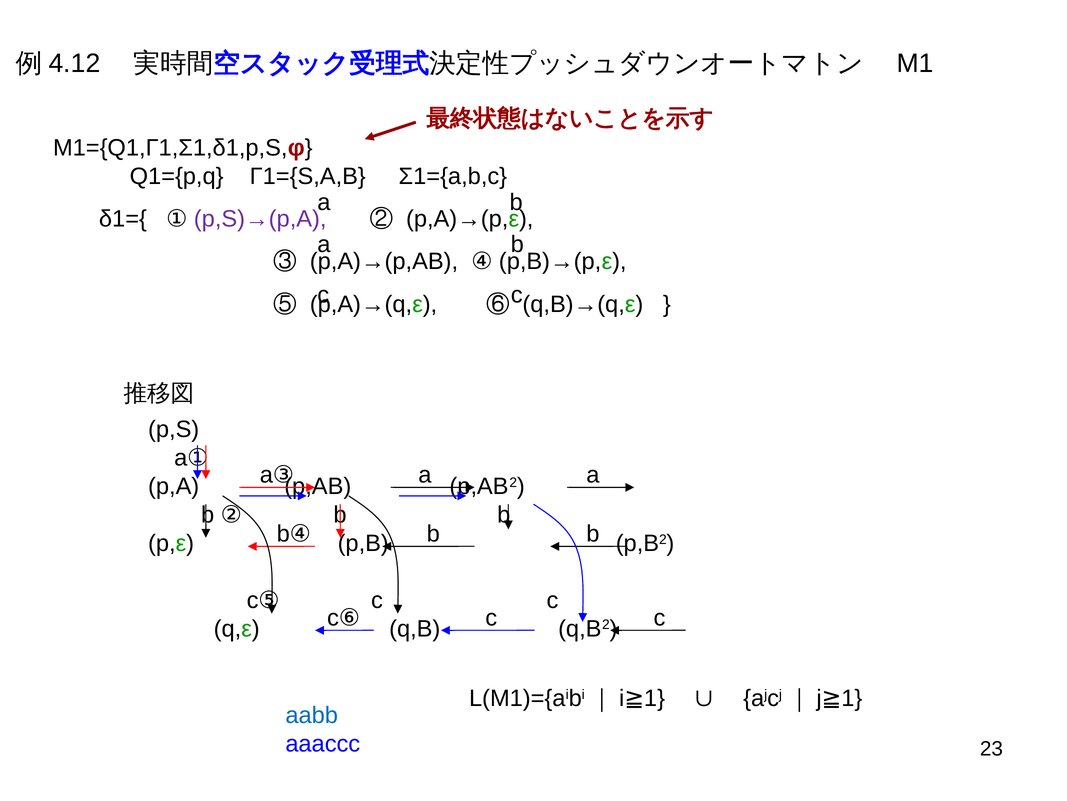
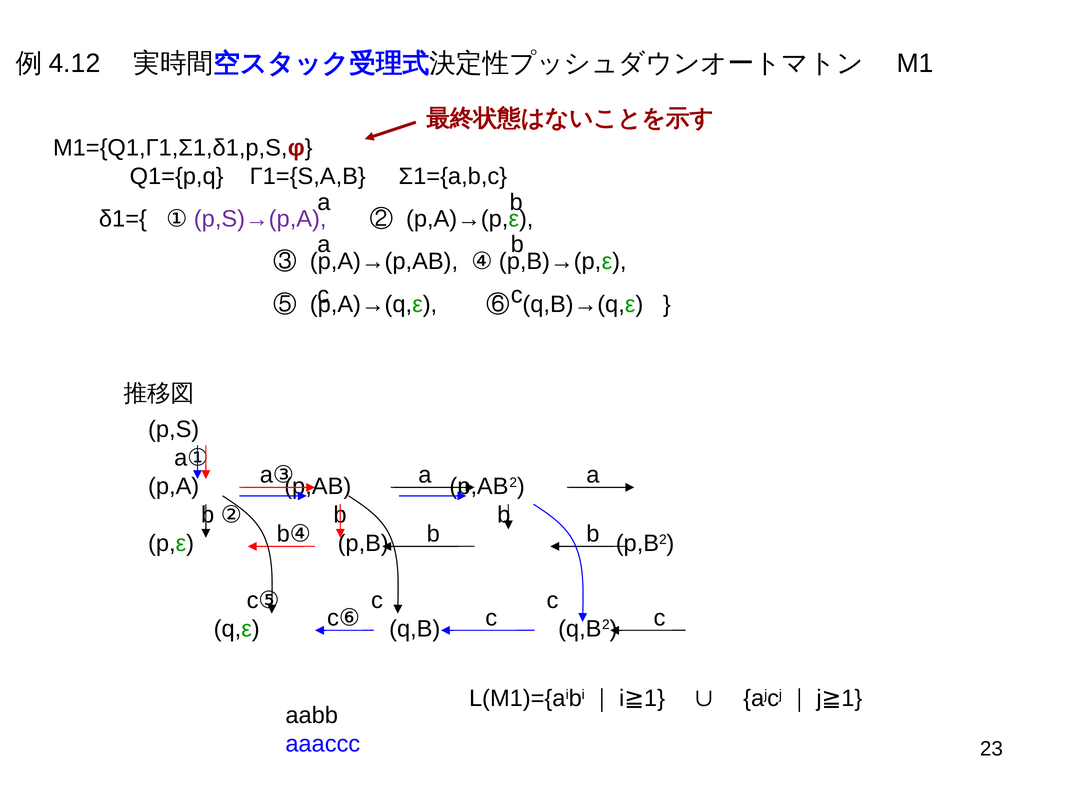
aabb colour: blue -> black (312, 715)
